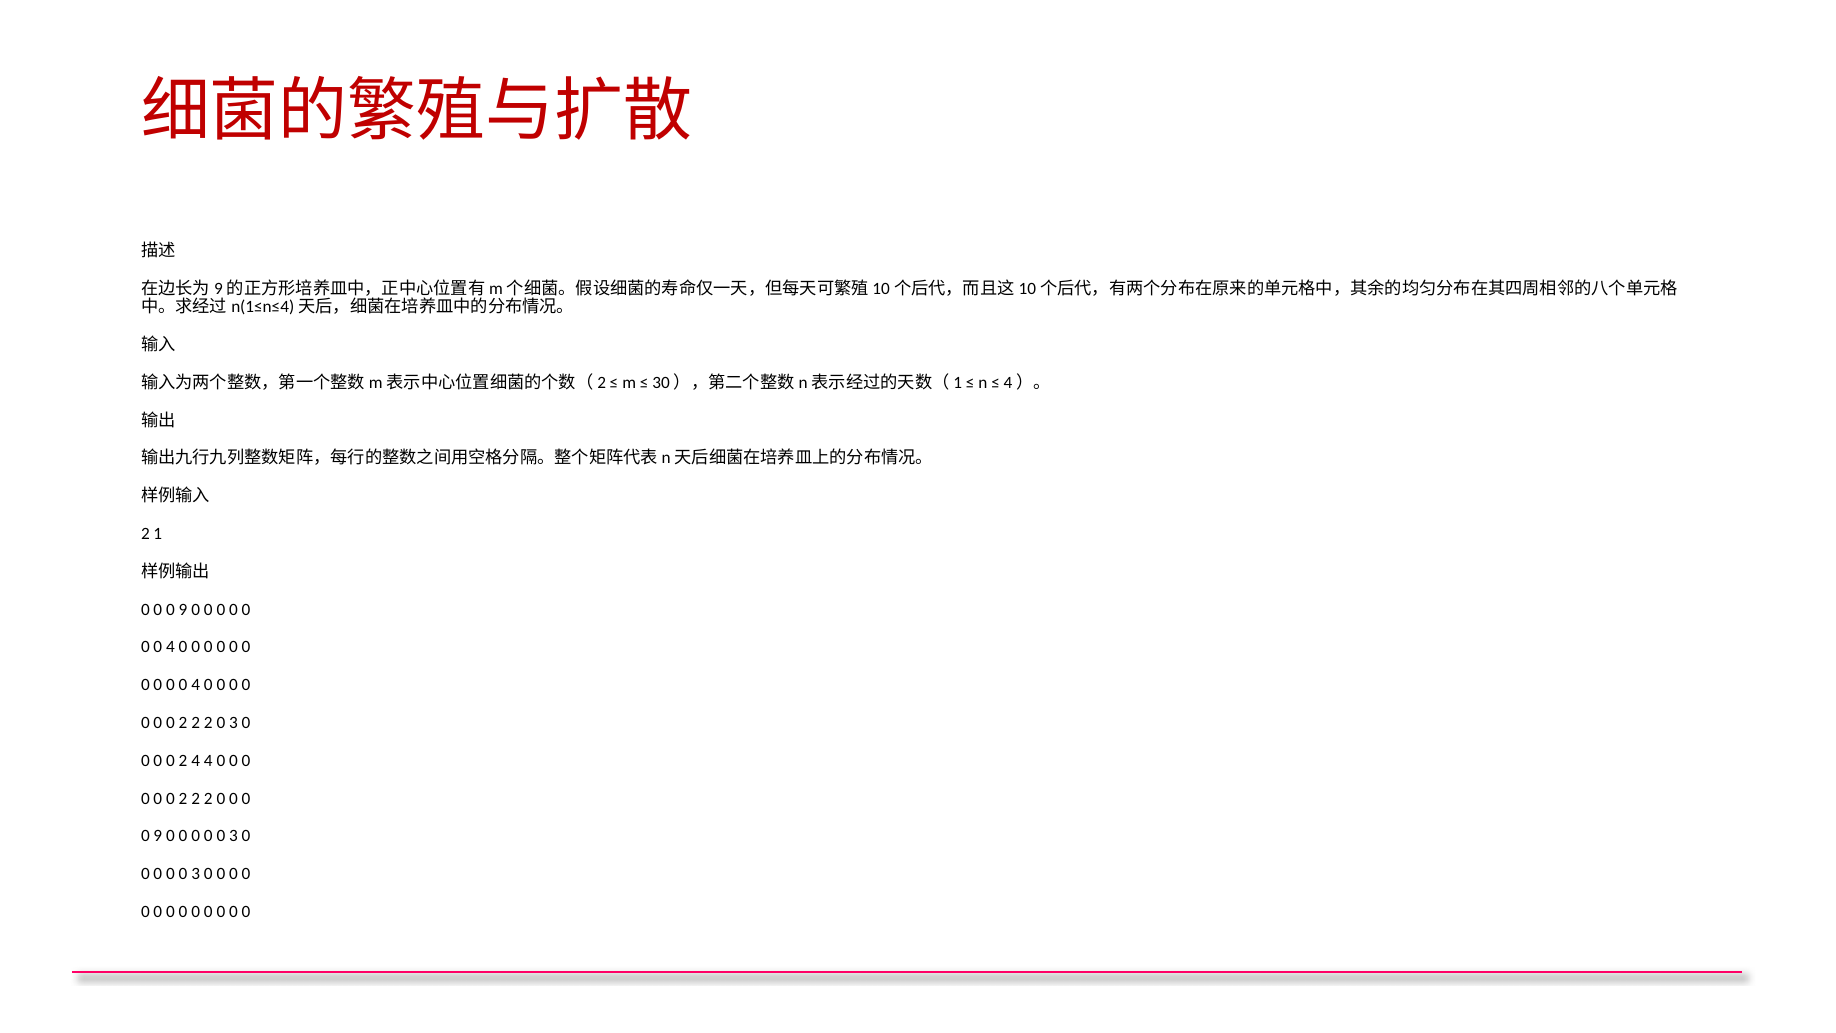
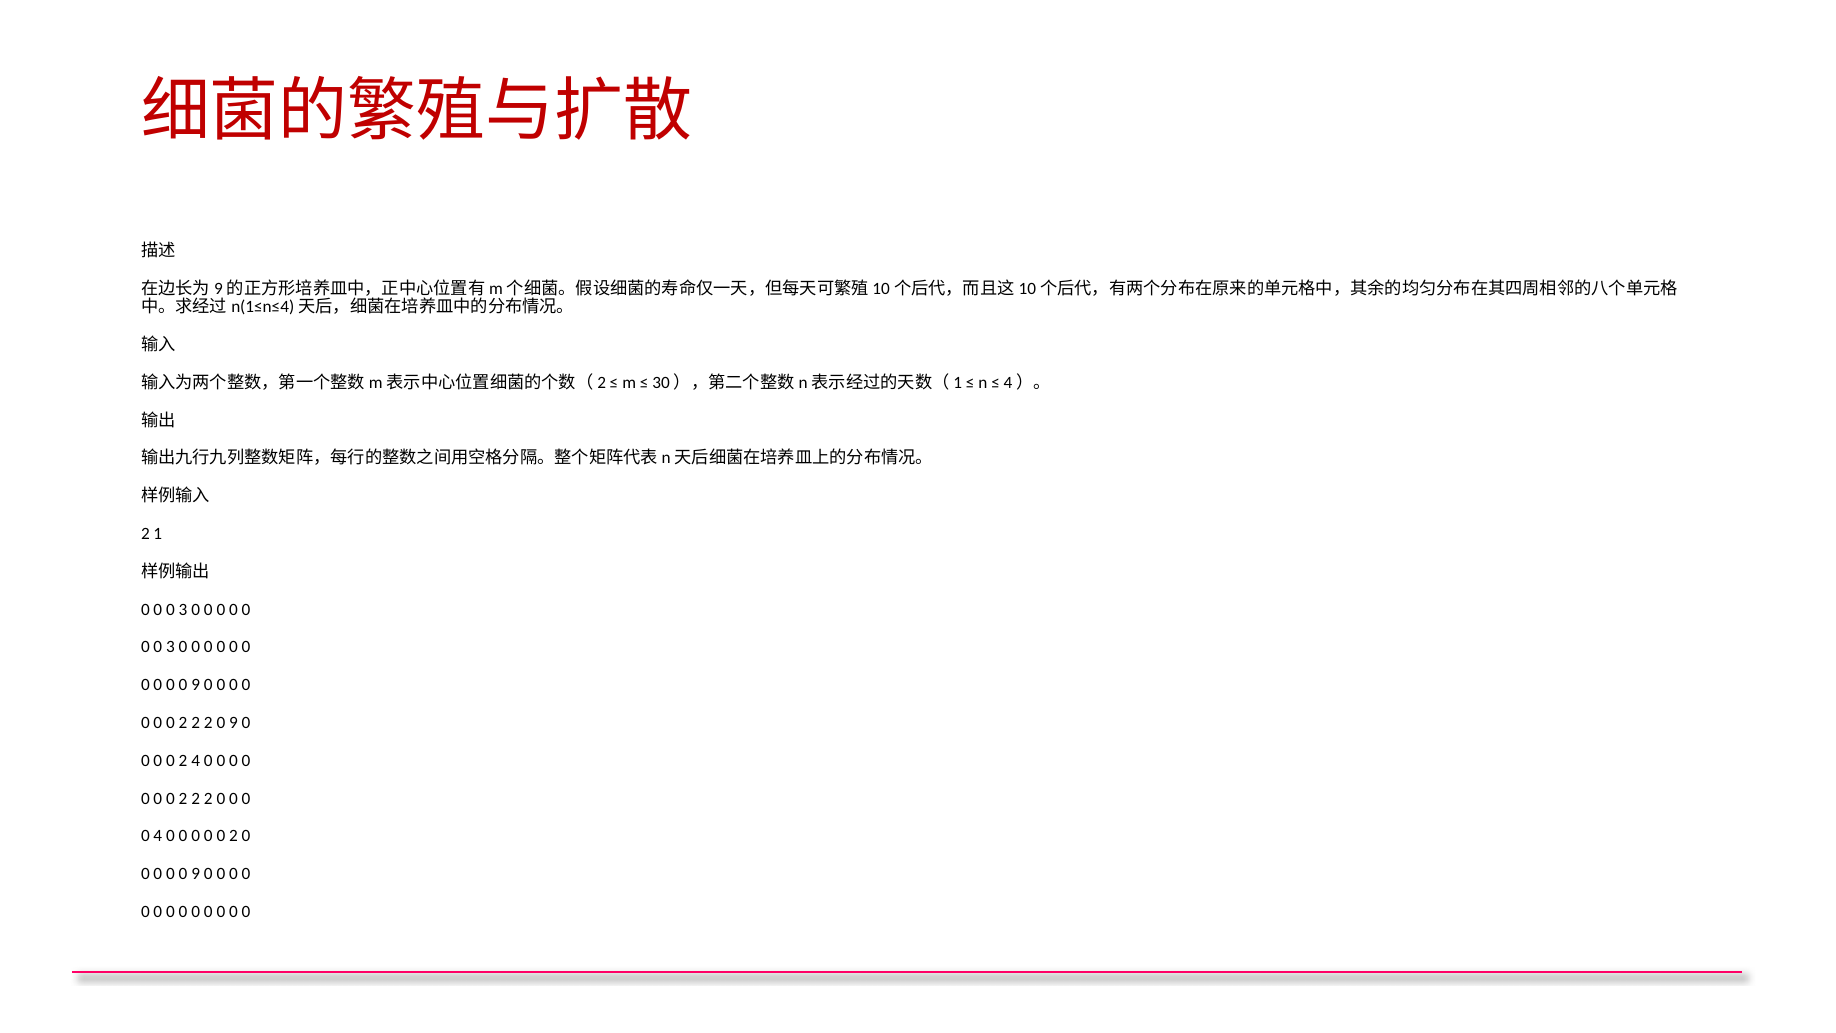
9: 9 -> 3 (183, 609)
4: 4 -> 3 (170, 647)
4: 4 -> 9 (196, 685)
2 0 3: 3 -> 9 (234, 723)
2 4 4: 4 -> 0 (208, 760)
9: 9 -> 4 (158, 836)
3: 3 -> 2 (234, 836)
3: 3 -> 9 (196, 874)
